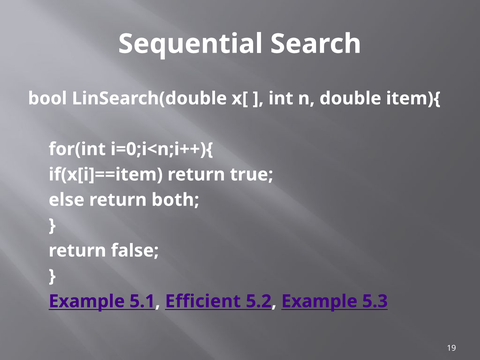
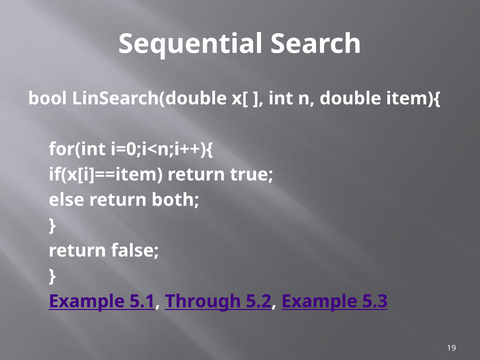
Efficient: Efficient -> Through (203, 301)
